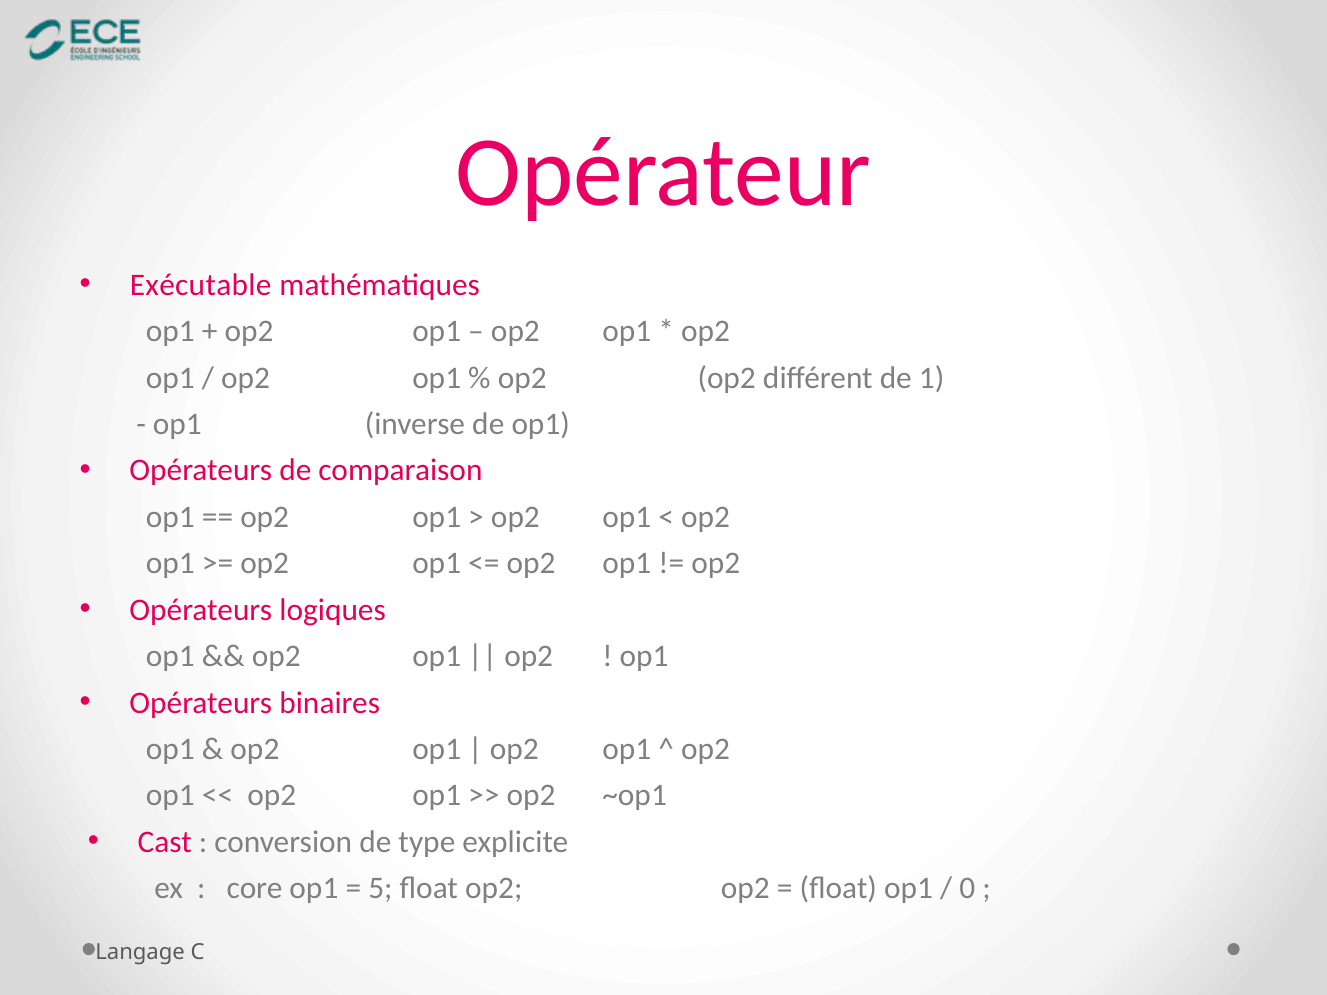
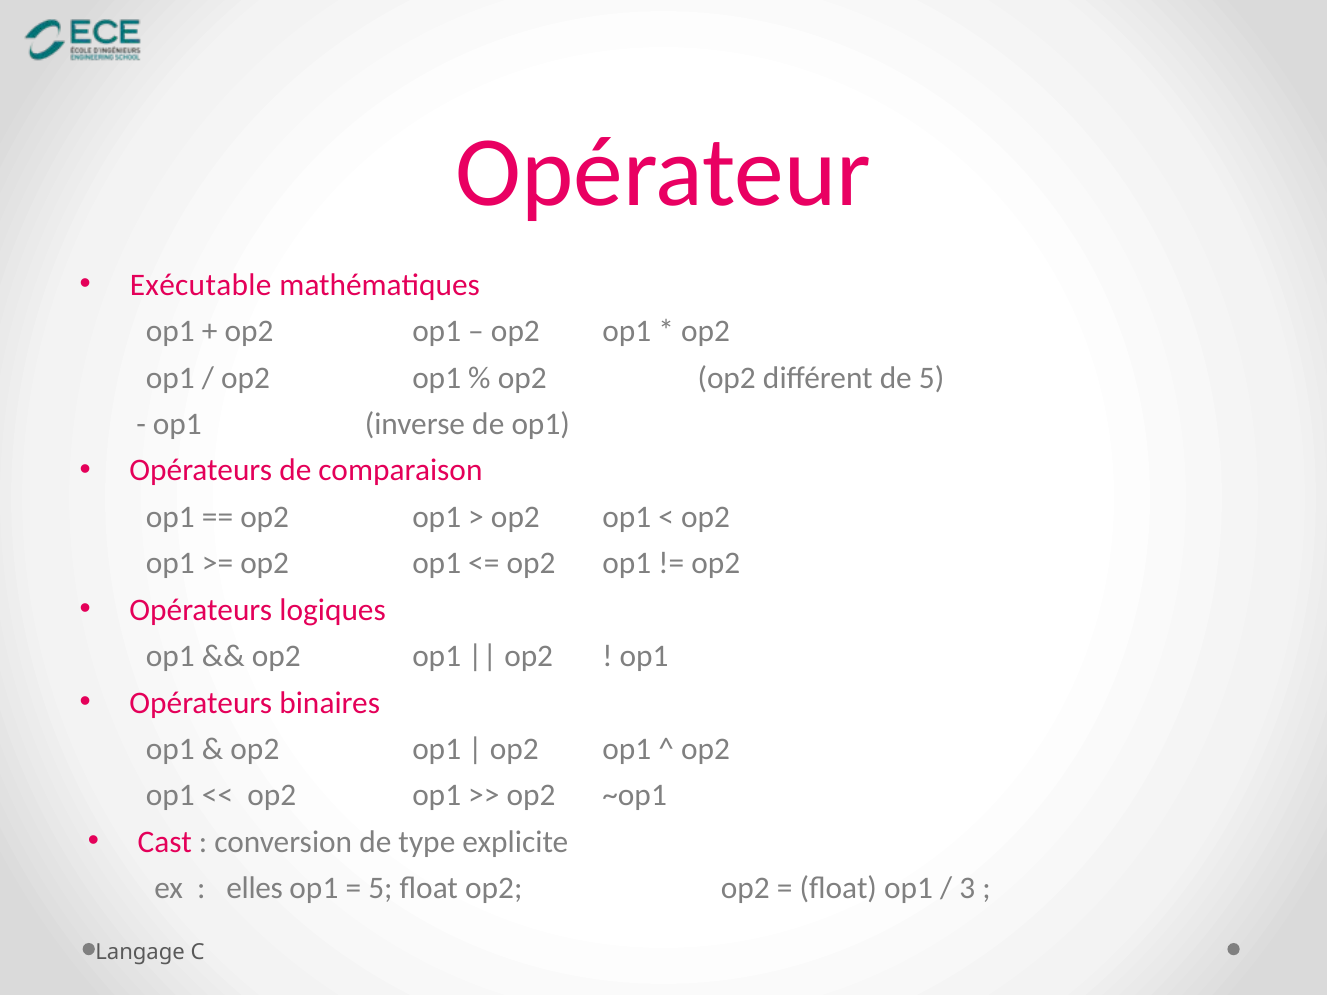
de 1: 1 -> 5 (932, 378)
core: core -> elles (255, 889)
0: 0 -> 3 (967, 889)
